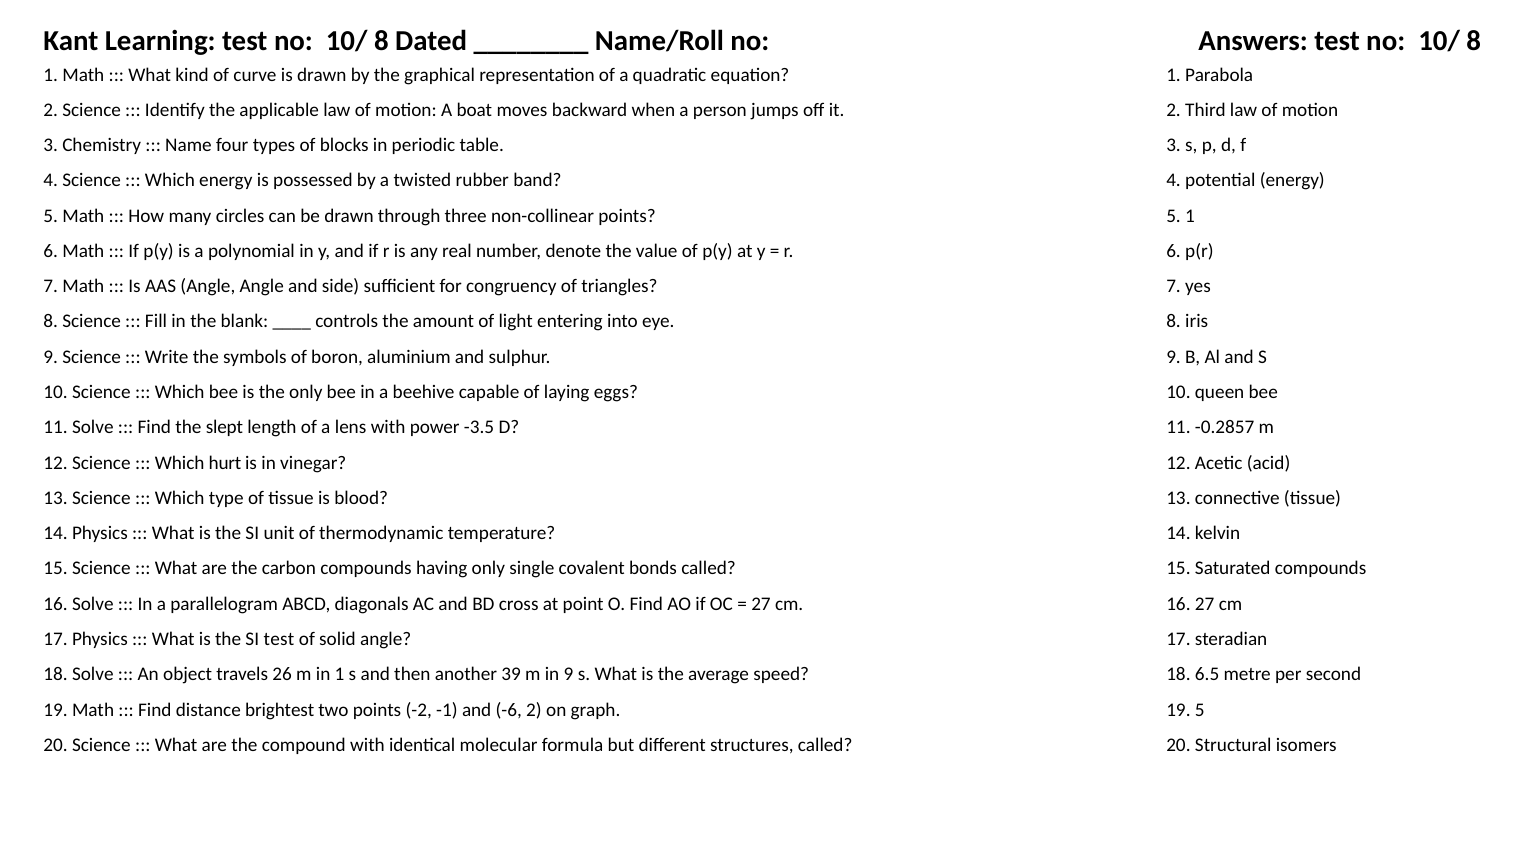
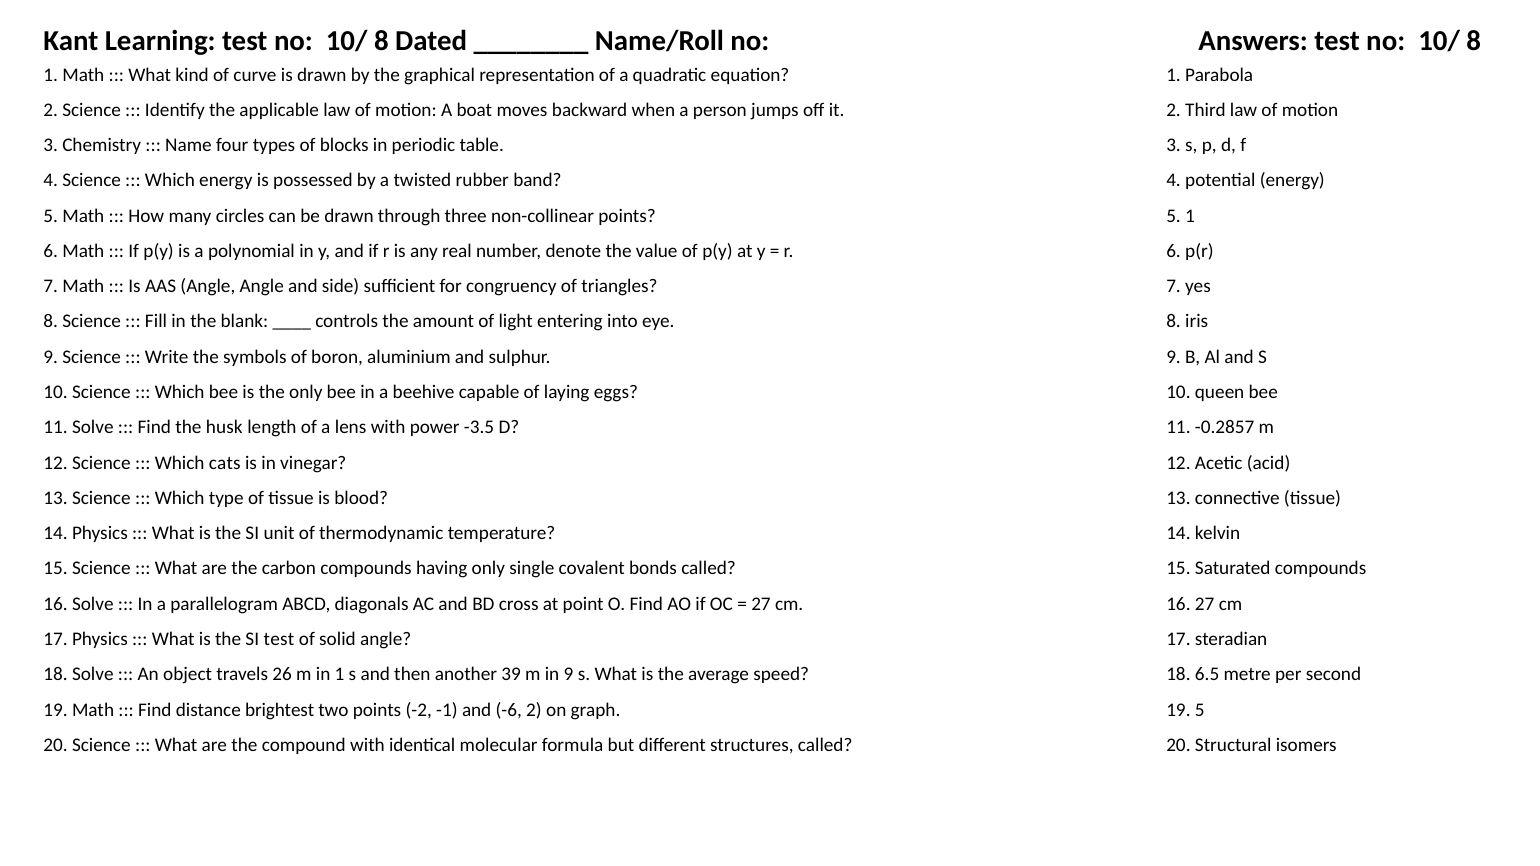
slept: slept -> husk (224, 428)
hurt: hurt -> cats (225, 463)
